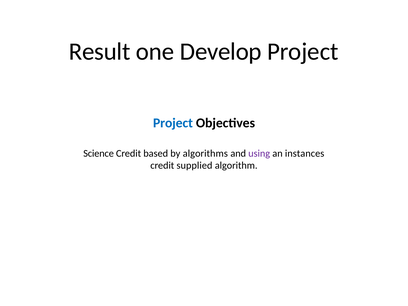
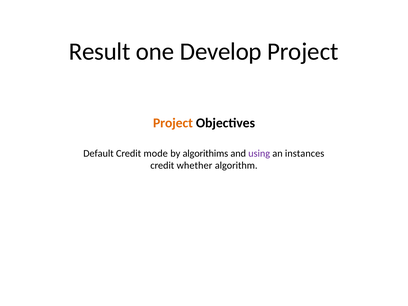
Project colour: blue -> orange (173, 123)
Science: Science -> Default (98, 153)
based: based -> mode (156, 153)
algorithms: algorithms -> algorithims (205, 153)
supplied: supplied -> whether (194, 166)
